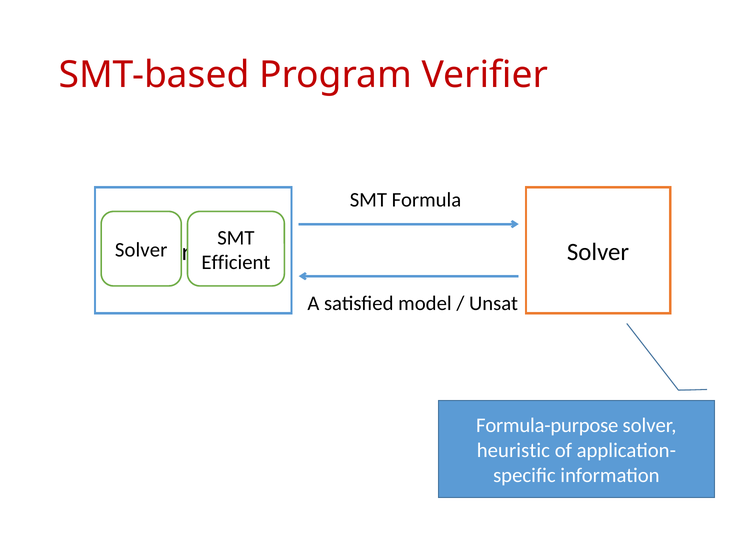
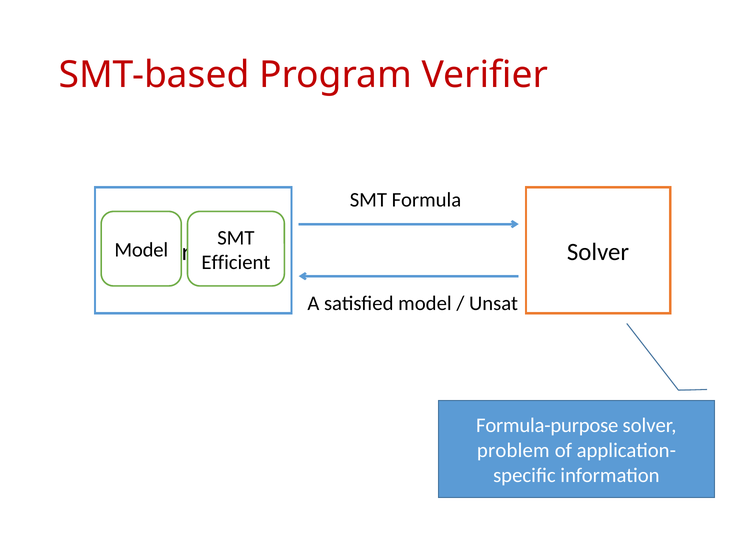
Solver: Solver -> Model (141, 250)
heuristic: heuristic -> problem (513, 450)
